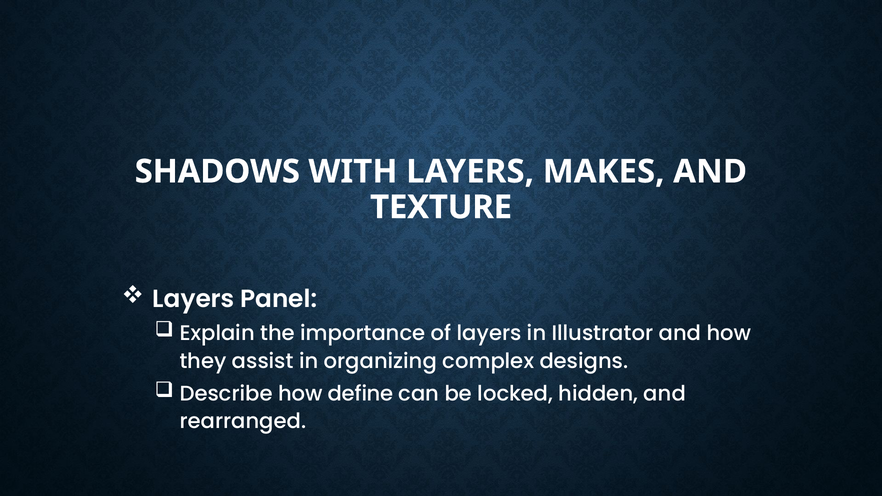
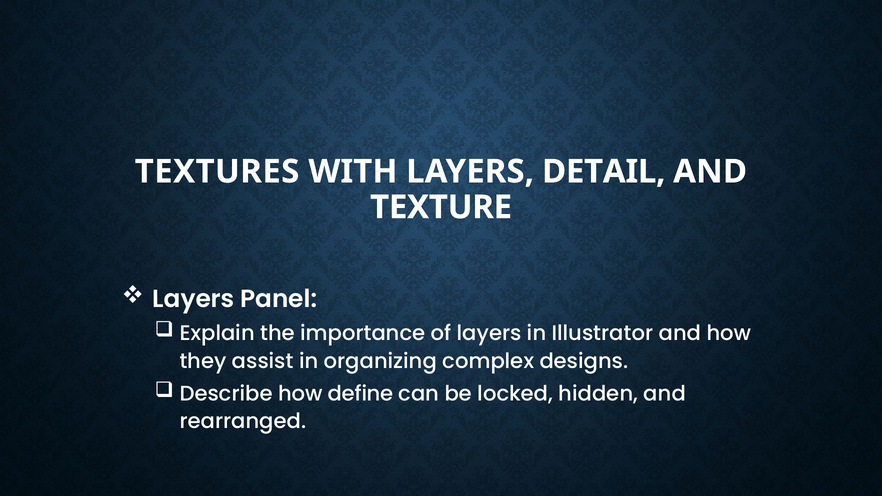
SHADOWS: SHADOWS -> TEXTURES (217, 172)
MAKES: MAKES -> DETAIL (604, 172)
